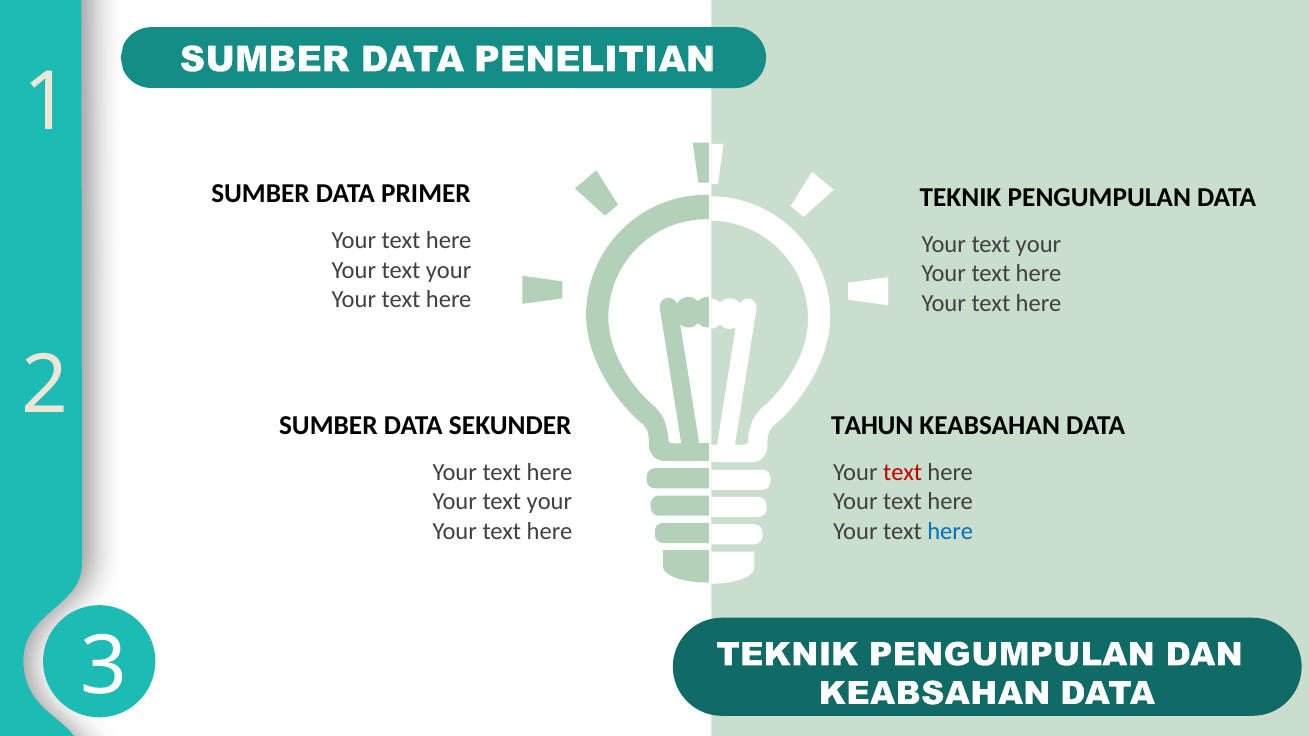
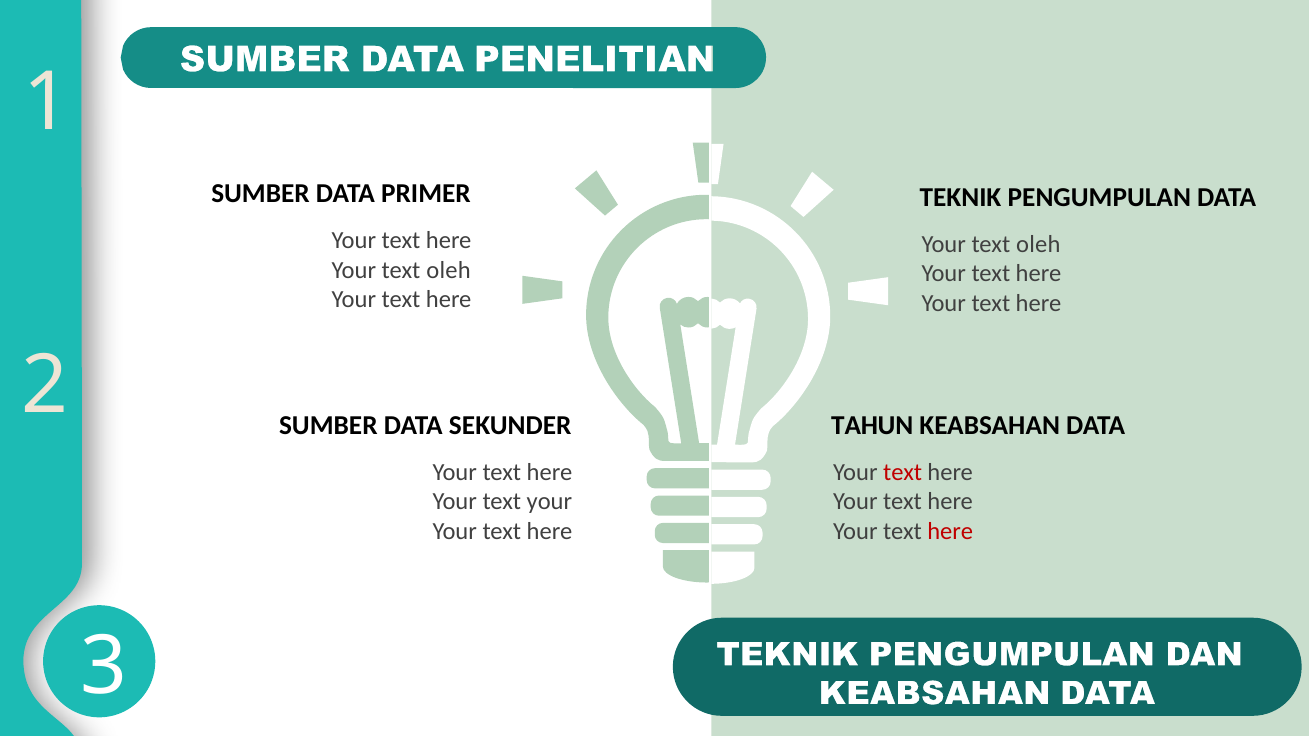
your: your -> oleh (1038, 244)
your: your -> oleh (449, 270)
here colour: blue -> red (950, 531)
